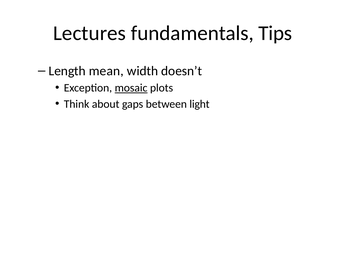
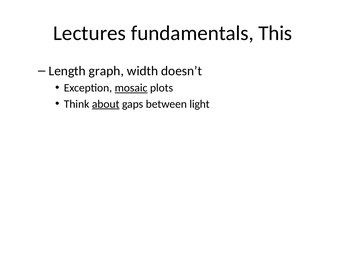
Tips: Tips -> This (275, 33)
mean: mean -> graph (106, 71)
about underline: none -> present (106, 104)
